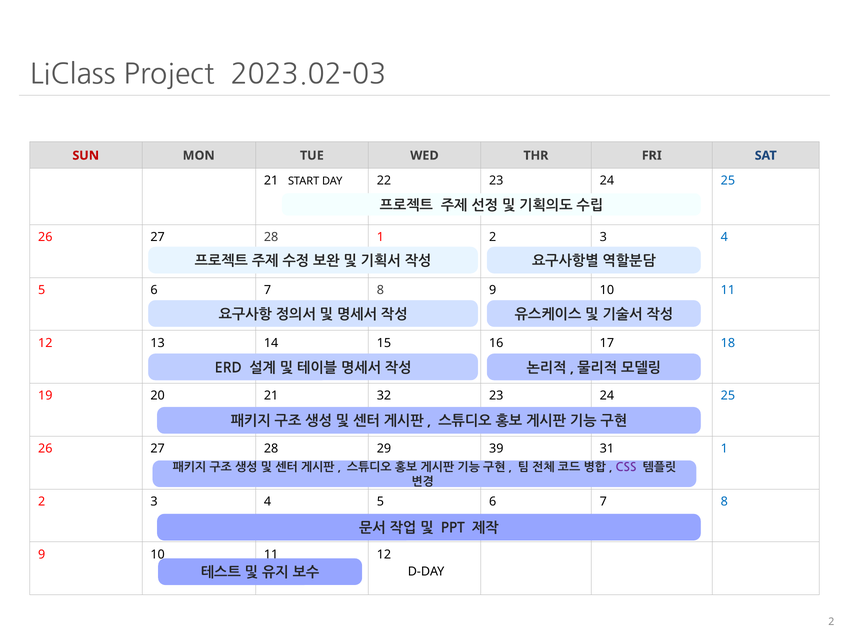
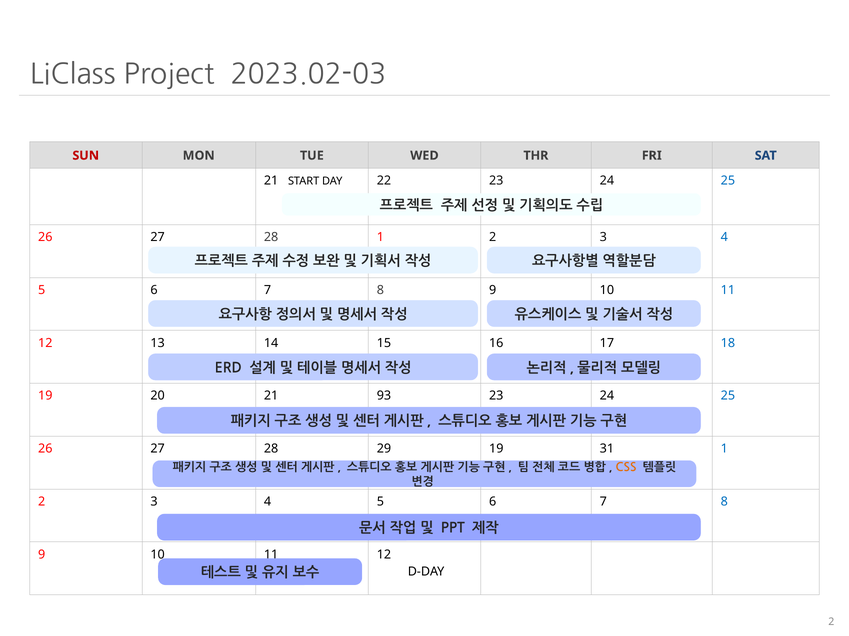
32: 32 -> 93 (384, 396)
29 39: 39 -> 19 (496, 449)
CSS colour: purple -> orange (626, 468)
